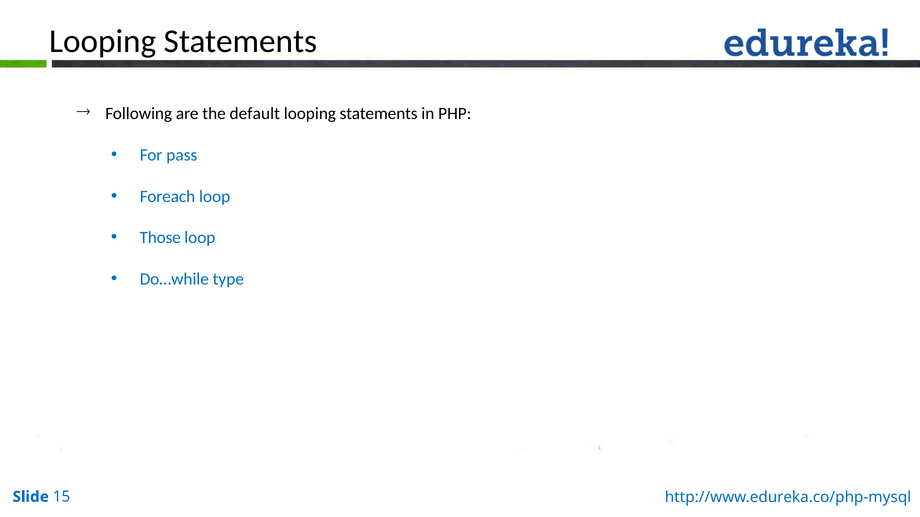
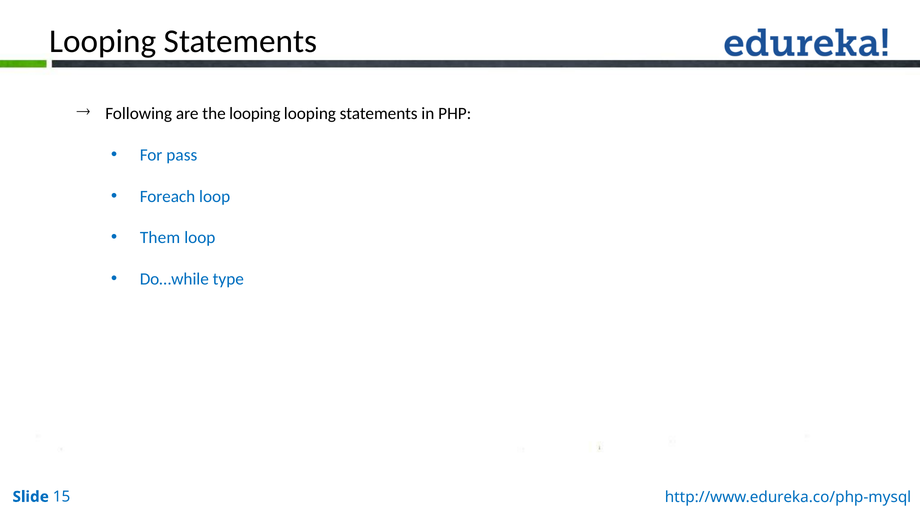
the default: default -> looping (255, 114)
Those: Those -> Them (160, 238)
